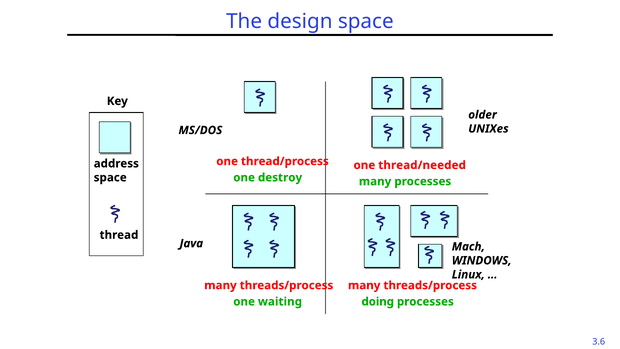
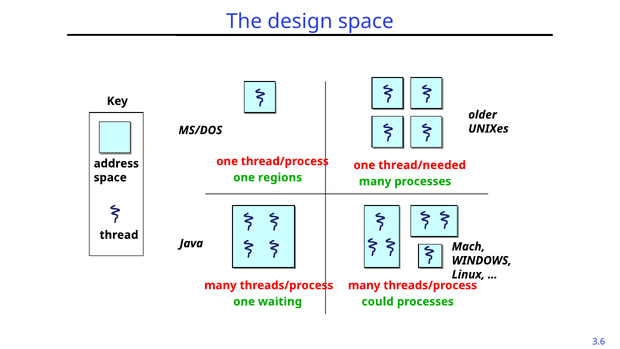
destroy: destroy -> regions (280, 177)
doing: doing -> could (378, 301)
